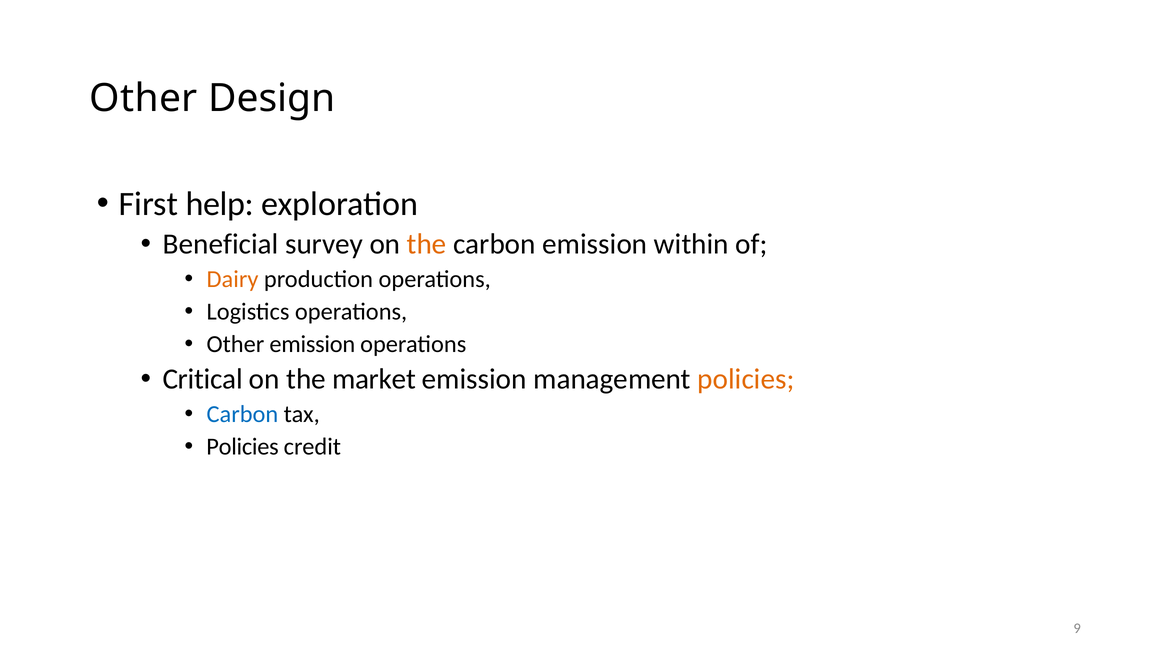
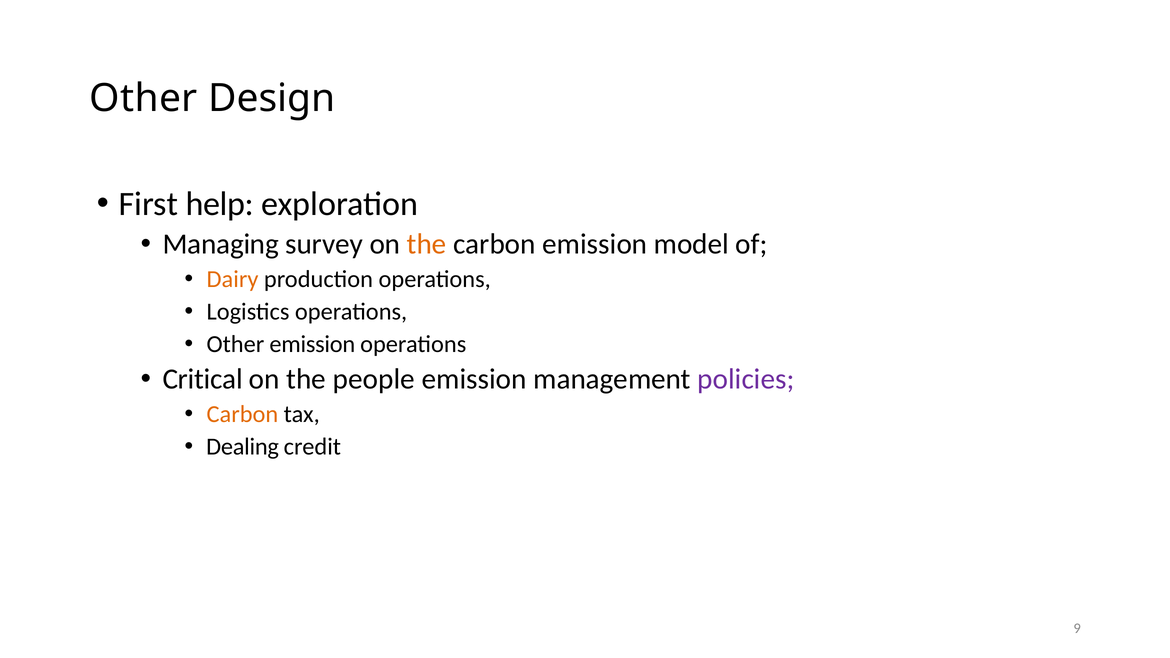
Beneficial: Beneficial -> Managing (221, 244)
within: within -> model (691, 244)
market: market -> people (374, 379)
policies colour: orange -> purple (746, 379)
Carbon colour: blue -> orange (242, 414)
Policies: Policies -> Dealing (243, 447)
